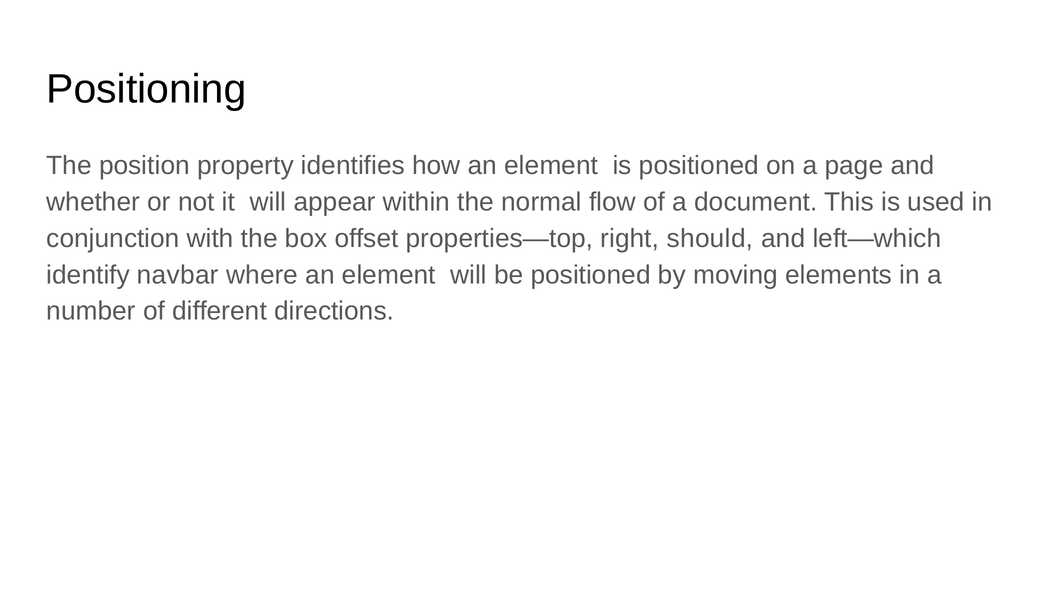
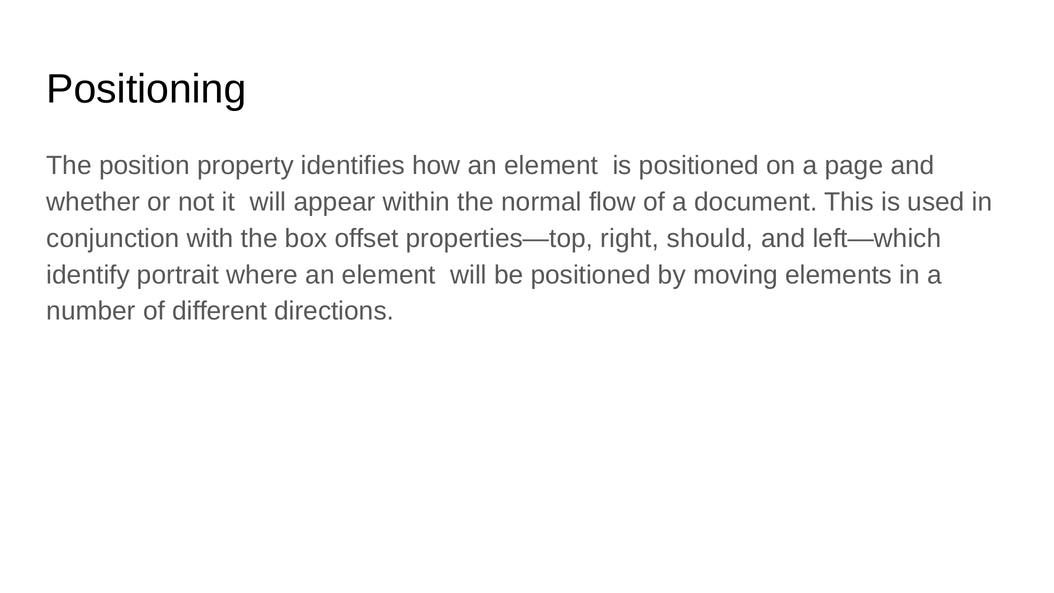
navbar: navbar -> portrait (178, 275)
